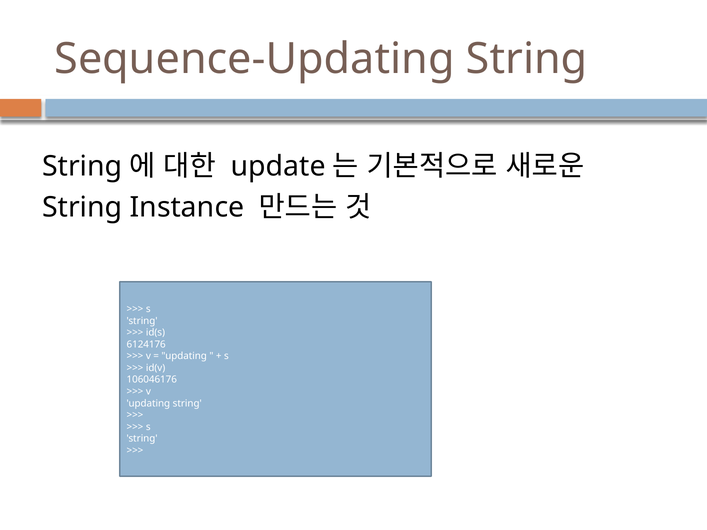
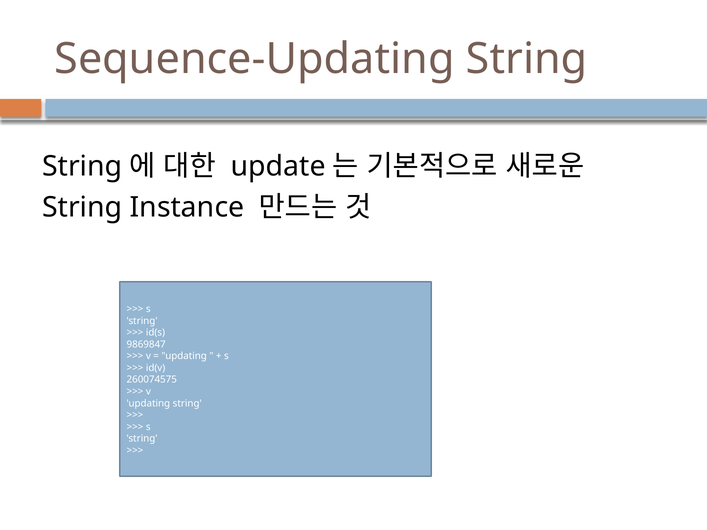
6124176: 6124176 -> 9869847 (146, 345)
106046176: 106046176 -> 260074575 (152, 380)
